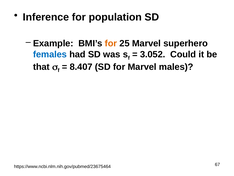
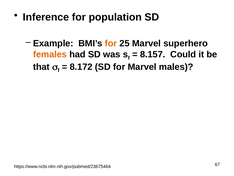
females colour: blue -> orange (50, 54)
3.052: 3.052 -> 8.157 (153, 54)
8.407: 8.407 -> 8.172 (81, 67)
